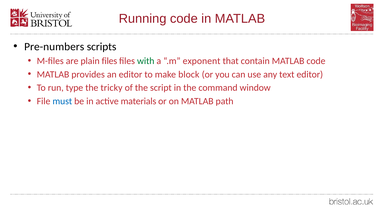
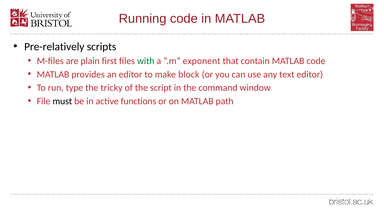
Pre-numbers: Pre-numbers -> Pre-relatively (54, 47)
plain files: files -> first (109, 61)
must colour: blue -> black (62, 101)
materials: materials -> functions (138, 101)
